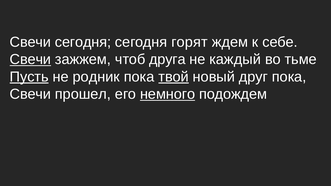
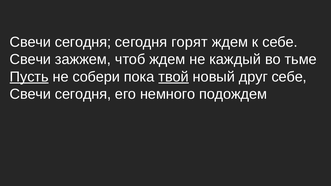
Свечи underline: present -> none (30, 59)
чтоб друга: друга -> ждем (167, 59)
родник: родник -> собери (96, 77)
друг пока: пока -> себе (289, 77)
прошел: прошел -> сегодня (83, 94)
немного underline: present -> none (168, 94)
